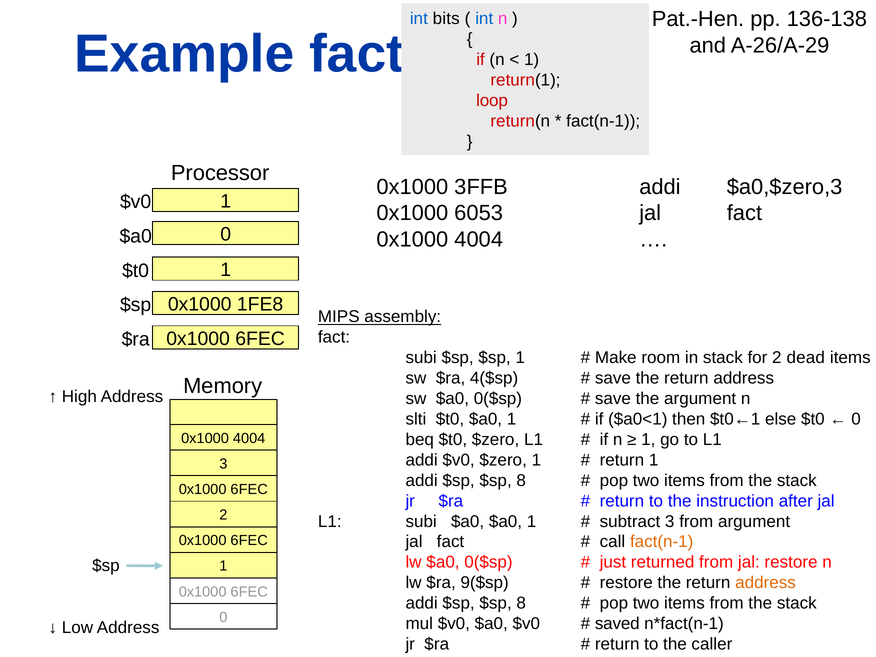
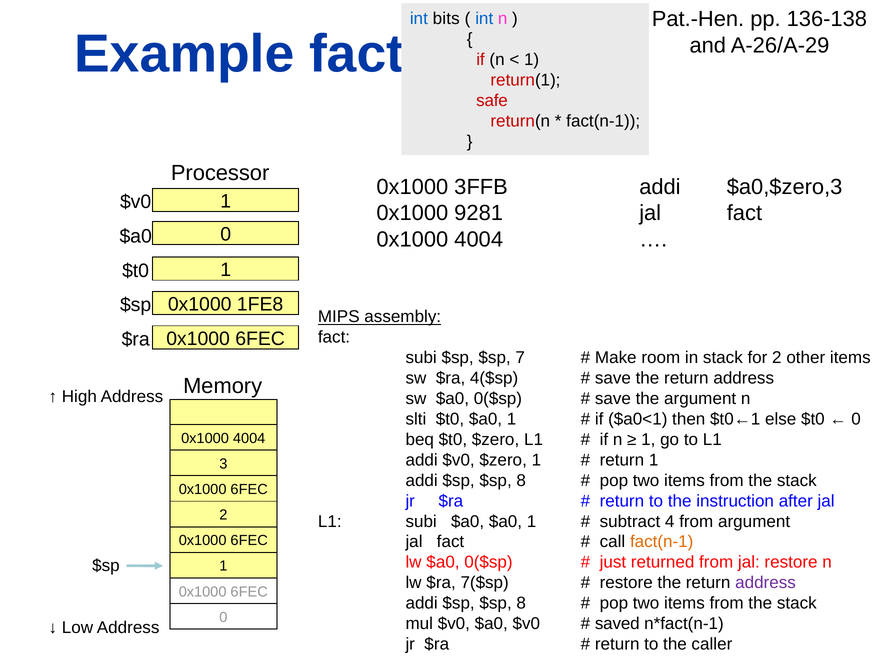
loop: loop -> safe (492, 101)
6053: 6053 -> 9281 (479, 213)
$sp 1: 1 -> 7 (520, 358)
dead: dead -> other (806, 358)
subtract 3: 3 -> 4 (670, 521)
9($sp: 9($sp -> 7($sp (485, 583)
address colour: orange -> purple (765, 583)
